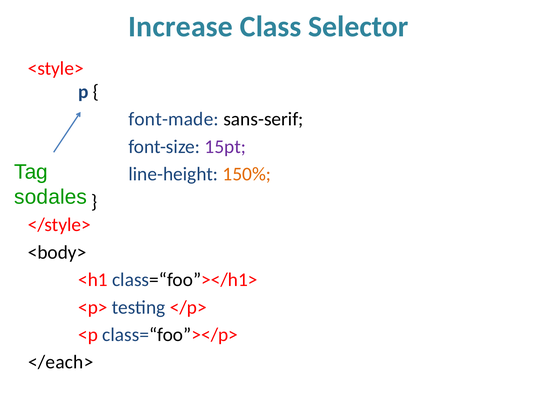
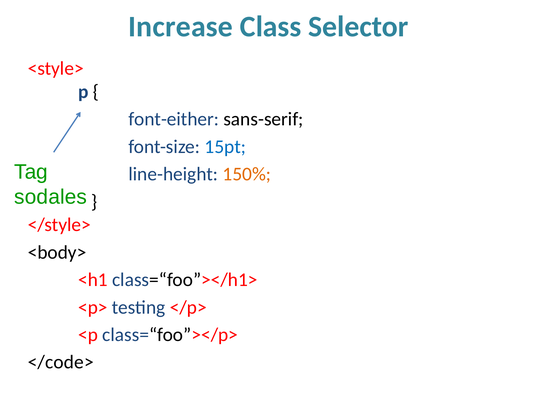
font-made: font-made -> font-either (174, 119)
15pt colour: purple -> blue (225, 147)
</each>: </each> -> </code> (61, 362)
